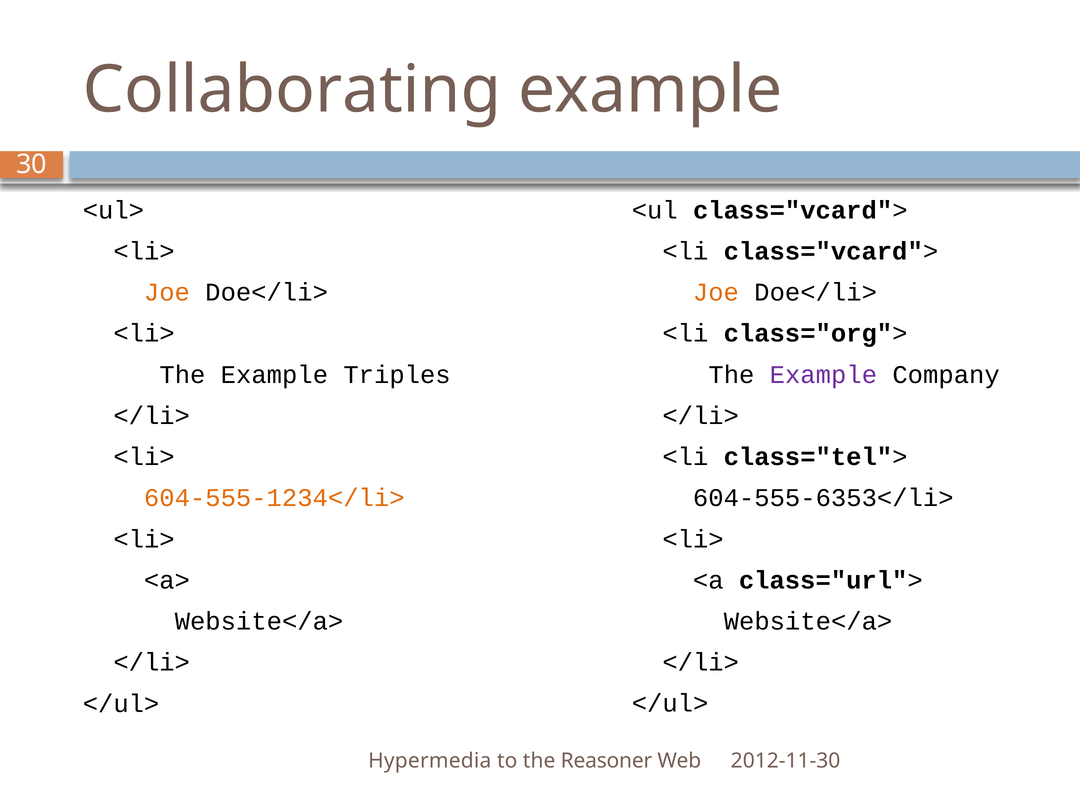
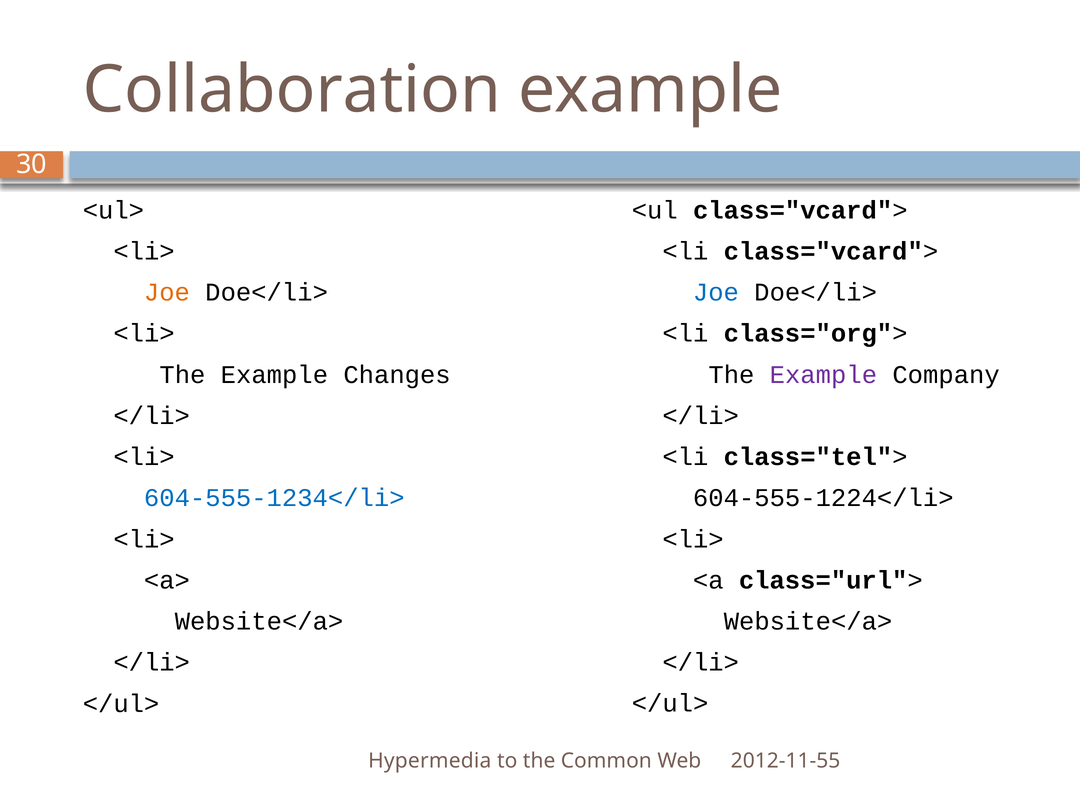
Collaborating: Collaborating -> Collaboration (292, 90)
Joe colour: orange -> blue (716, 292)
Triples: Triples -> Changes (397, 375)
604-555-1234</li> colour: orange -> blue (274, 498)
604-555-6353</li>: 604-555-6353</li> -> 604-555-1224</li> (823, 498)
Reasoner: Reasoner -> Common (606, 761)
2012-11-30: 2012-11-30 -> 2012-11-55 (786, 761)
